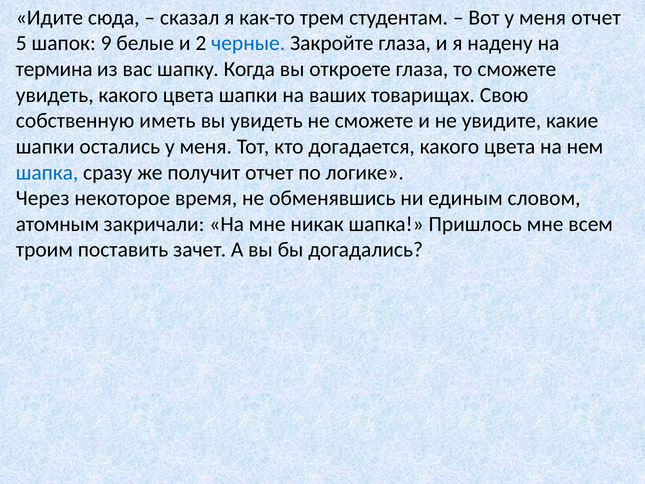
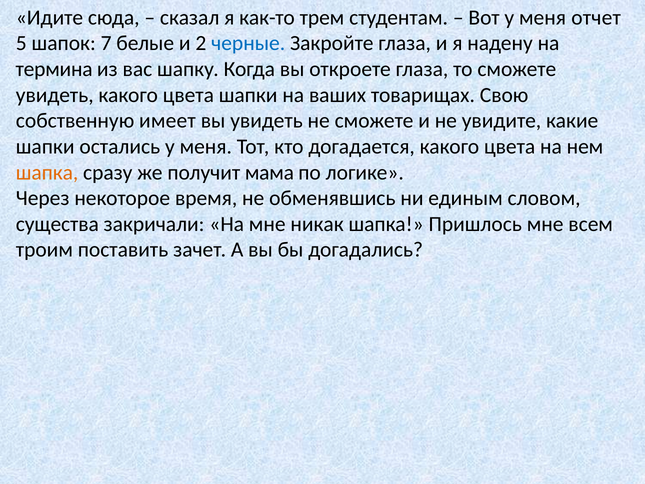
9: 9 -> 7 (106, 43)
иметь: иметь -> имеет (167, 121)
шапка colour: blue -> orange (47, 172)
получит отчет: отчет -> мама (269, 172)
атомным: атомным -> существа (57, 224)
